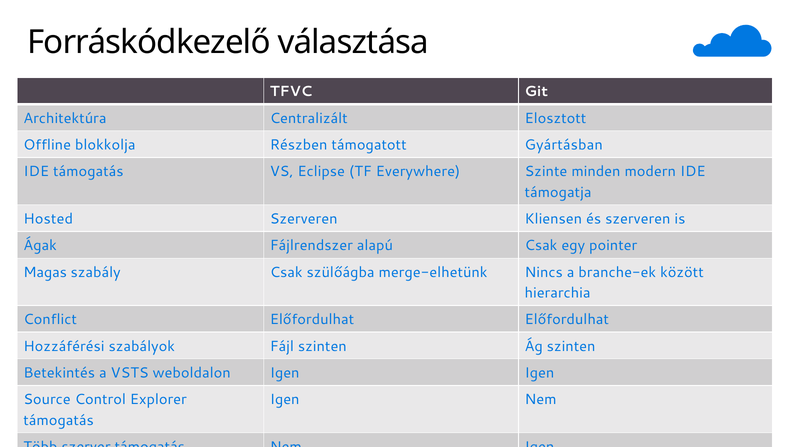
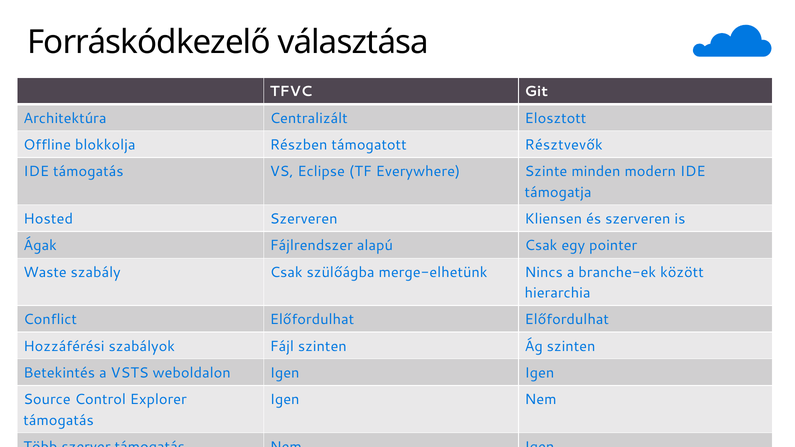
Gyártásban: Gyártásban -> Résztvevők (564, 145)
Magas: Magas -> Waste (45, 272)
